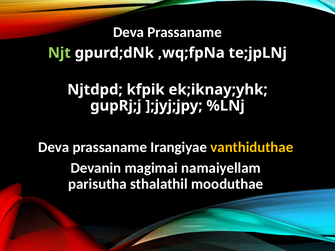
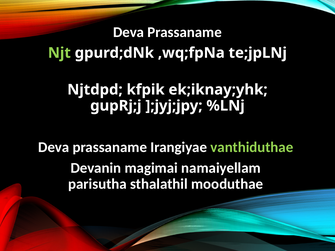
vanthiduthae colour: yellow -> light green (252, 147)
